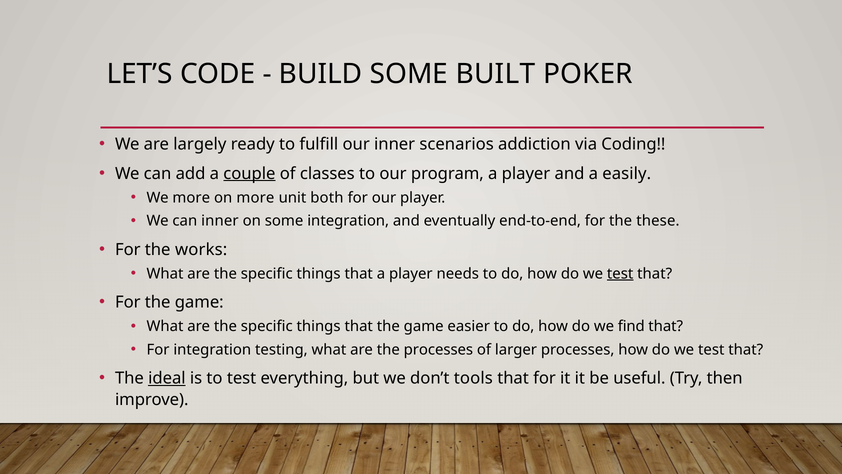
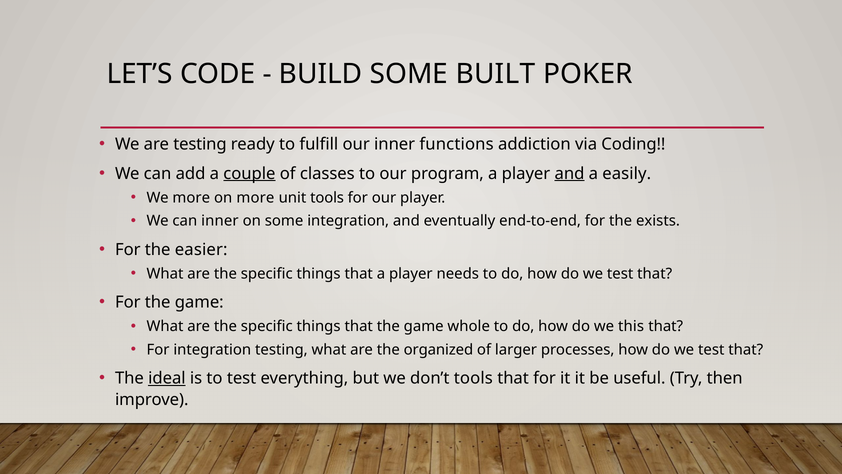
are largely: largely -> testing (200, 144)
scenarios: scenarios -> functions (457, 144)
and underline: none -> present (570, 173)
unit both: both -> tools (327, 198)
these: these -> exists (658, 221)
works: works -> easier (201, 249)
test underline: present -> none (620, 274)
easier: easier -> whole (469, 326)
find: find -> this (631, 326)
the processes: processes -> organized (438, 349)
